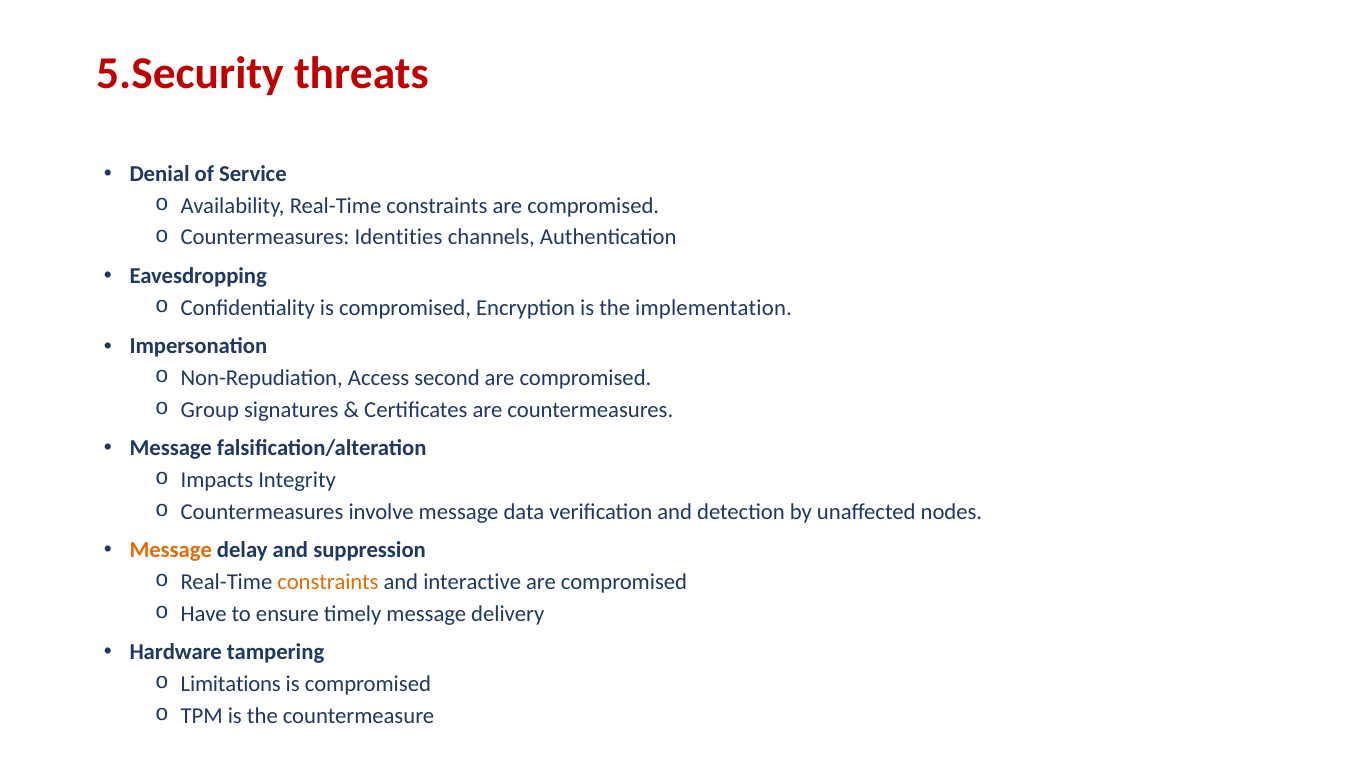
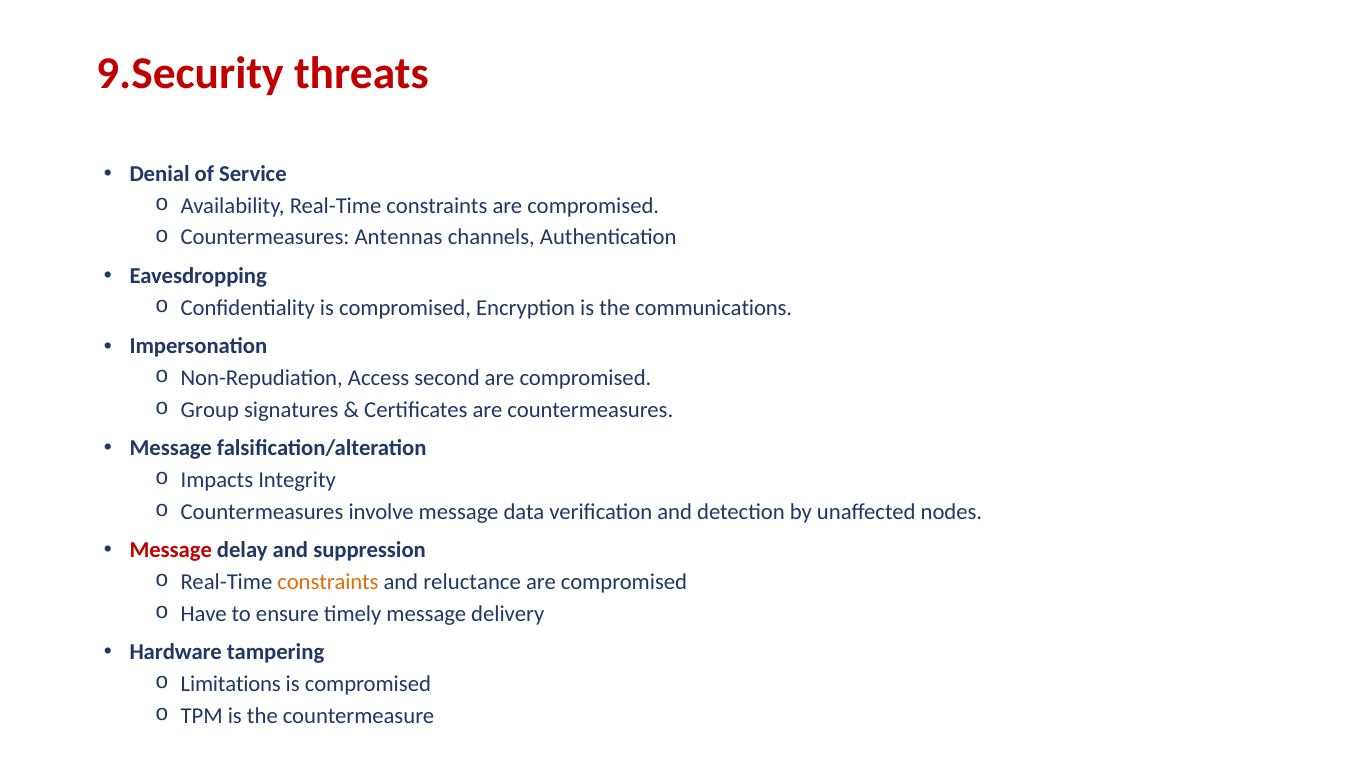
5.Security: 5.Security -> 9.Security (190, 73)
Identities: Identities -> Antennas (399, 237)
implementation: implementation -> communications (714, 308)
Message colour: orange -> red (171, 551)
interactive: interactive -> reluctance (472, 582)
